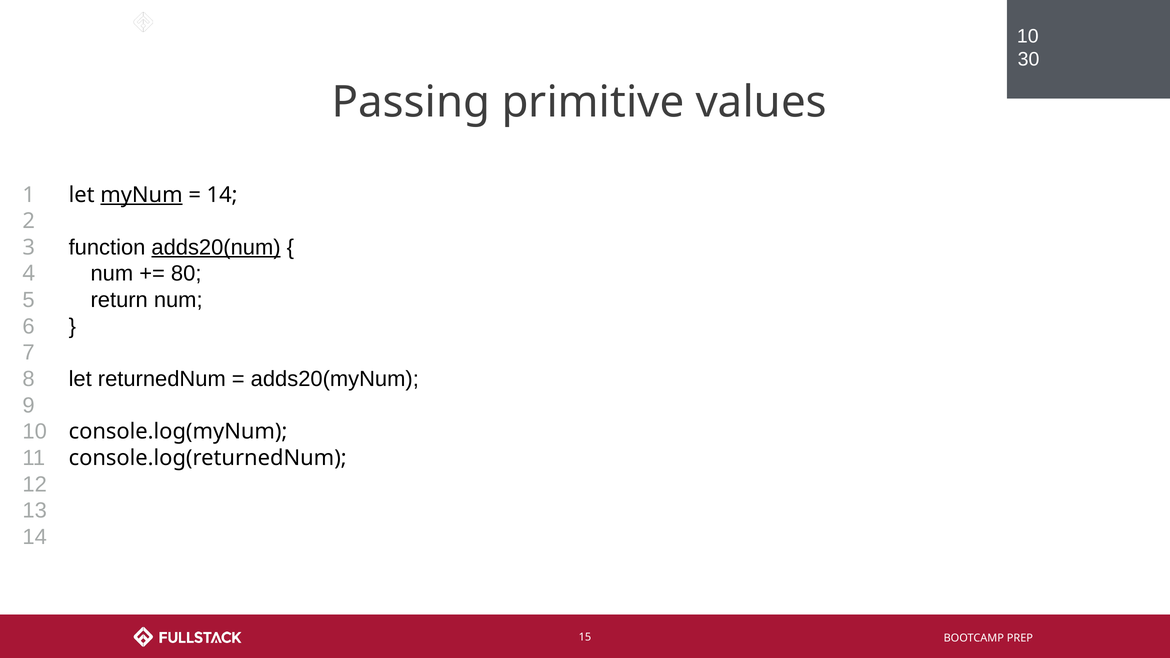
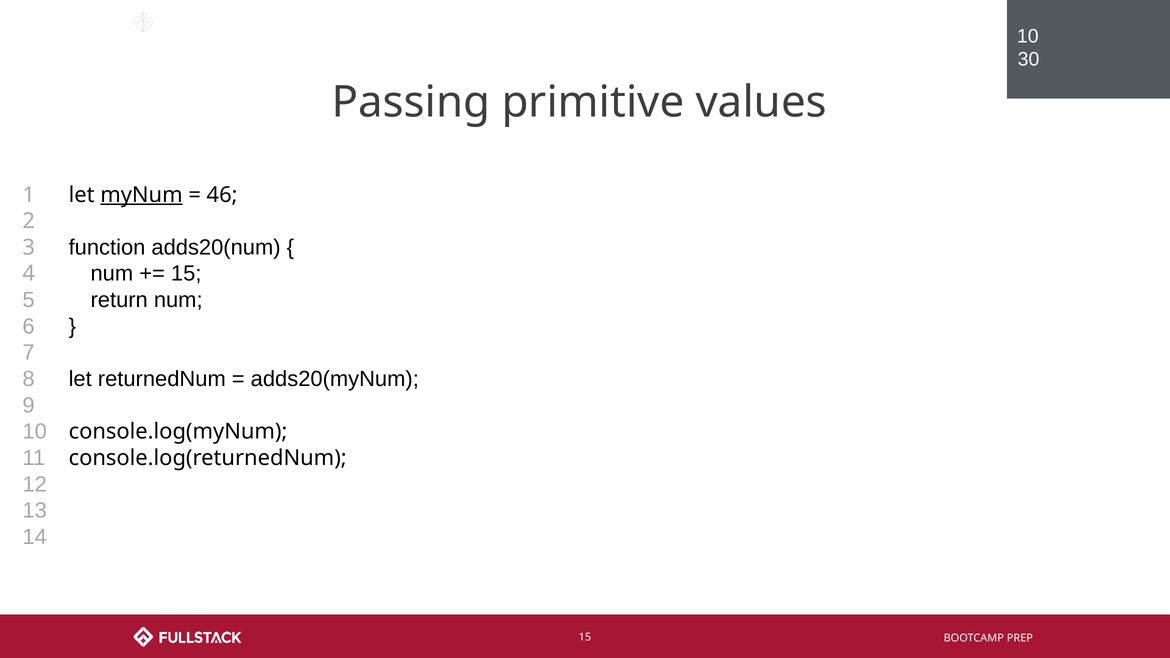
14: 14 -> 46 (222, 195)
adds20(num underline: present -> none (216, 247)
80: 80 -> 15 (186, 274)
